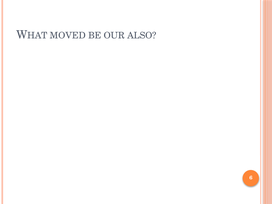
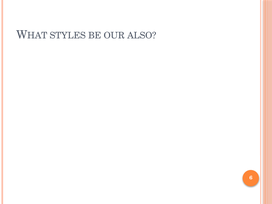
MOVED: MOVED -> STYLES (68, 36)
